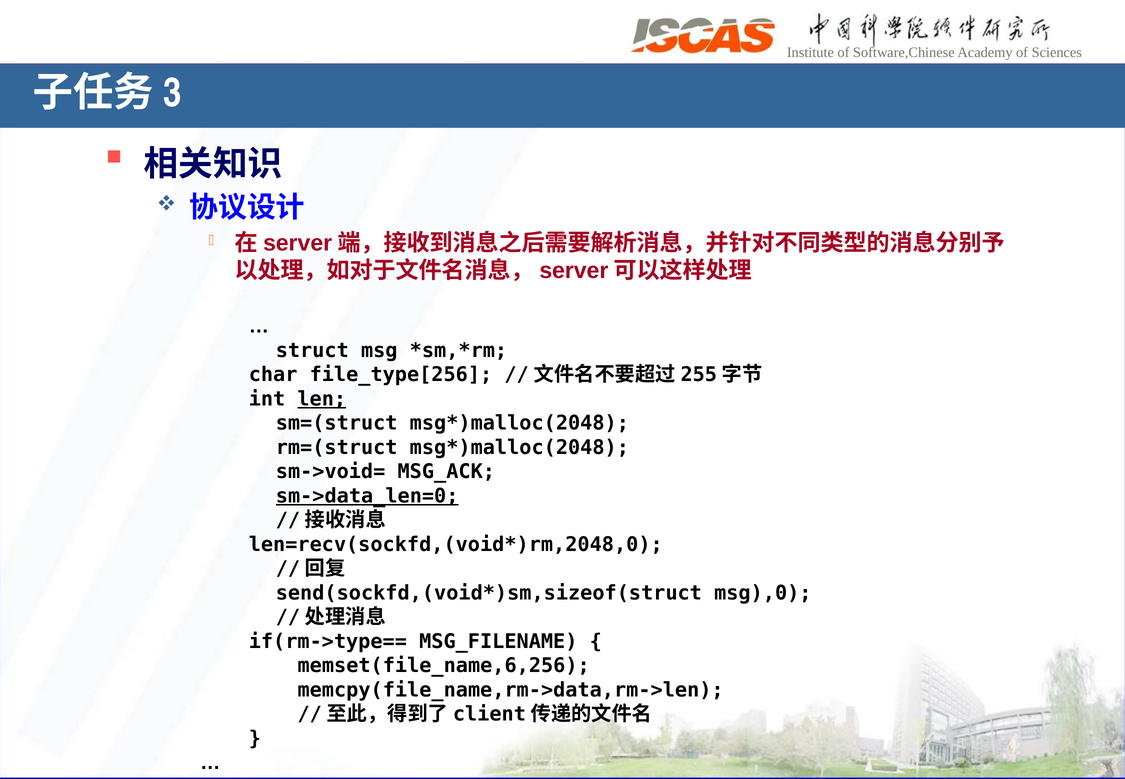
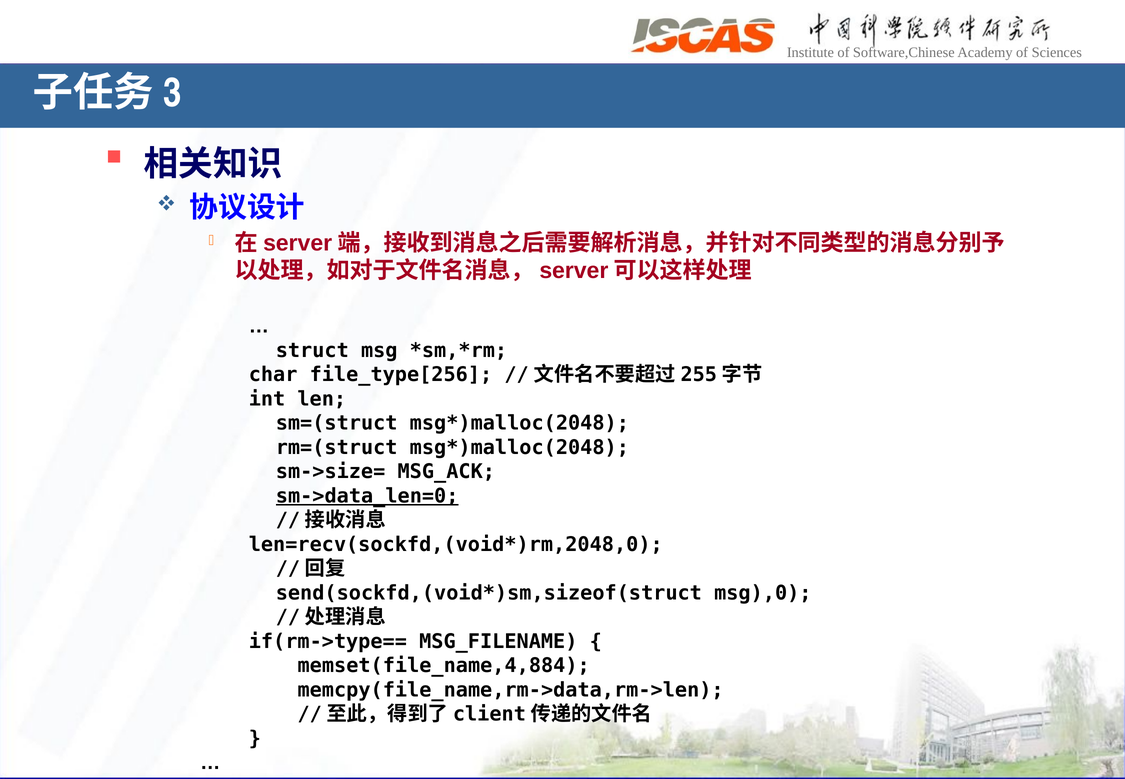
len underline: present -> none (322, 399)
sm->void=: sm->void= -> sm->size= (331, 472)
memset(file_name,6,256: memset(file_name,6,256 -> memset(file_name,4,884 (444, 666)
